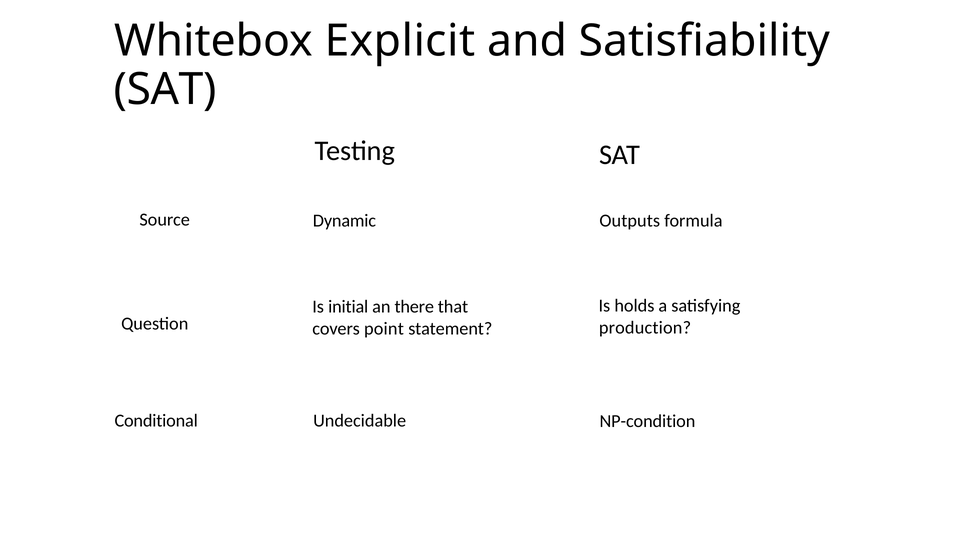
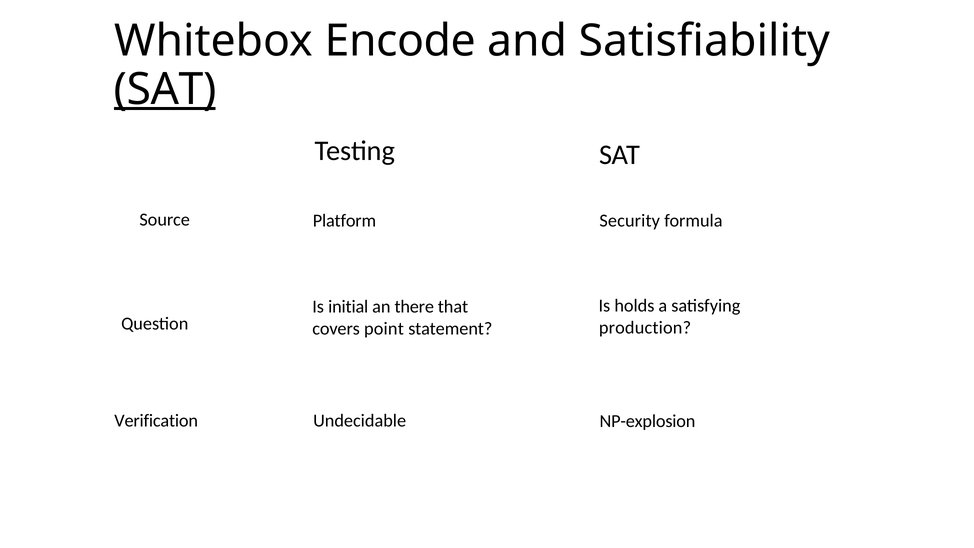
Explicit: Explicit -> Encode (400, 41)
SAT underline: none -> present (165, 89)
Outputs: Outputs -> Security (630, 221)
Dynamic: Dynamic -> Platform (344, 221)
Conditional: Conditional -> Verification (156, 421)
NP-condition: NP-condition -> NP-explosion (647, 421)
